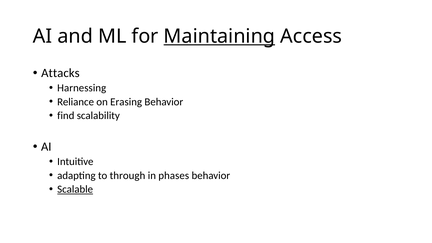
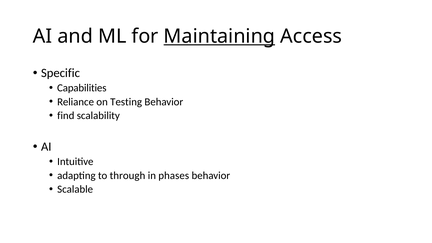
Attacks: Attacks -> Specific (60, 73)
Harnessing: Harnessing -> Capabilities (82, 88)
Erasing: Erasing -> Testing (126, 102)
Scalable underline: present -> none (75, 189)
